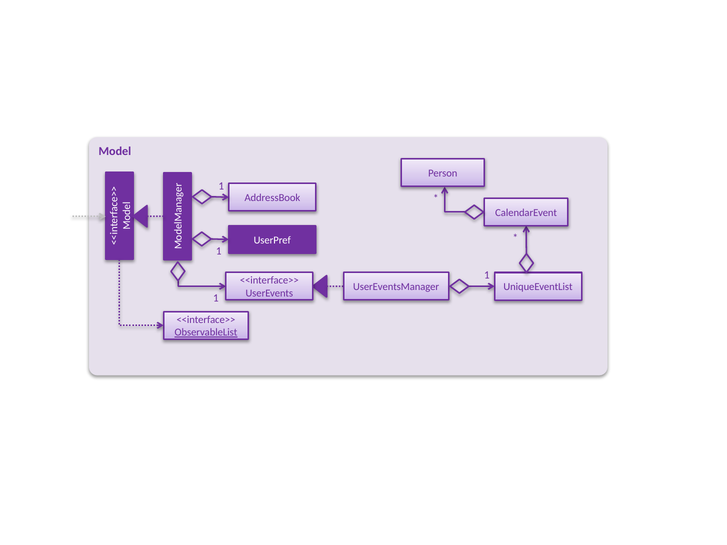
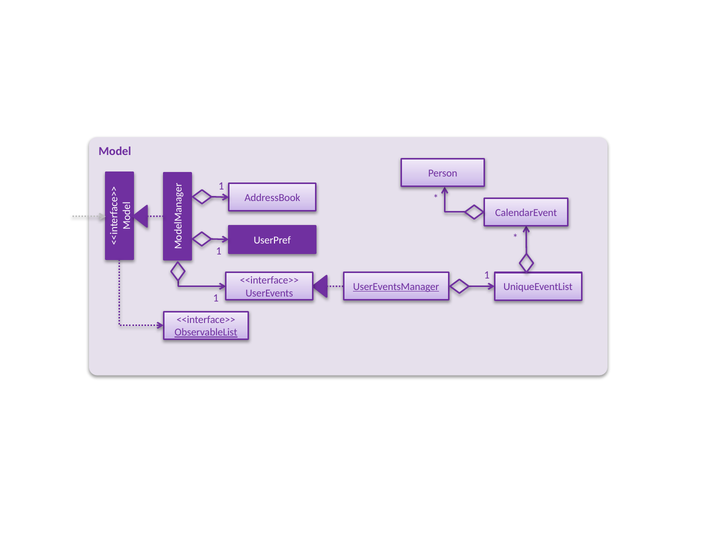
UserEventsManager underline: none -> present (396, 287)
